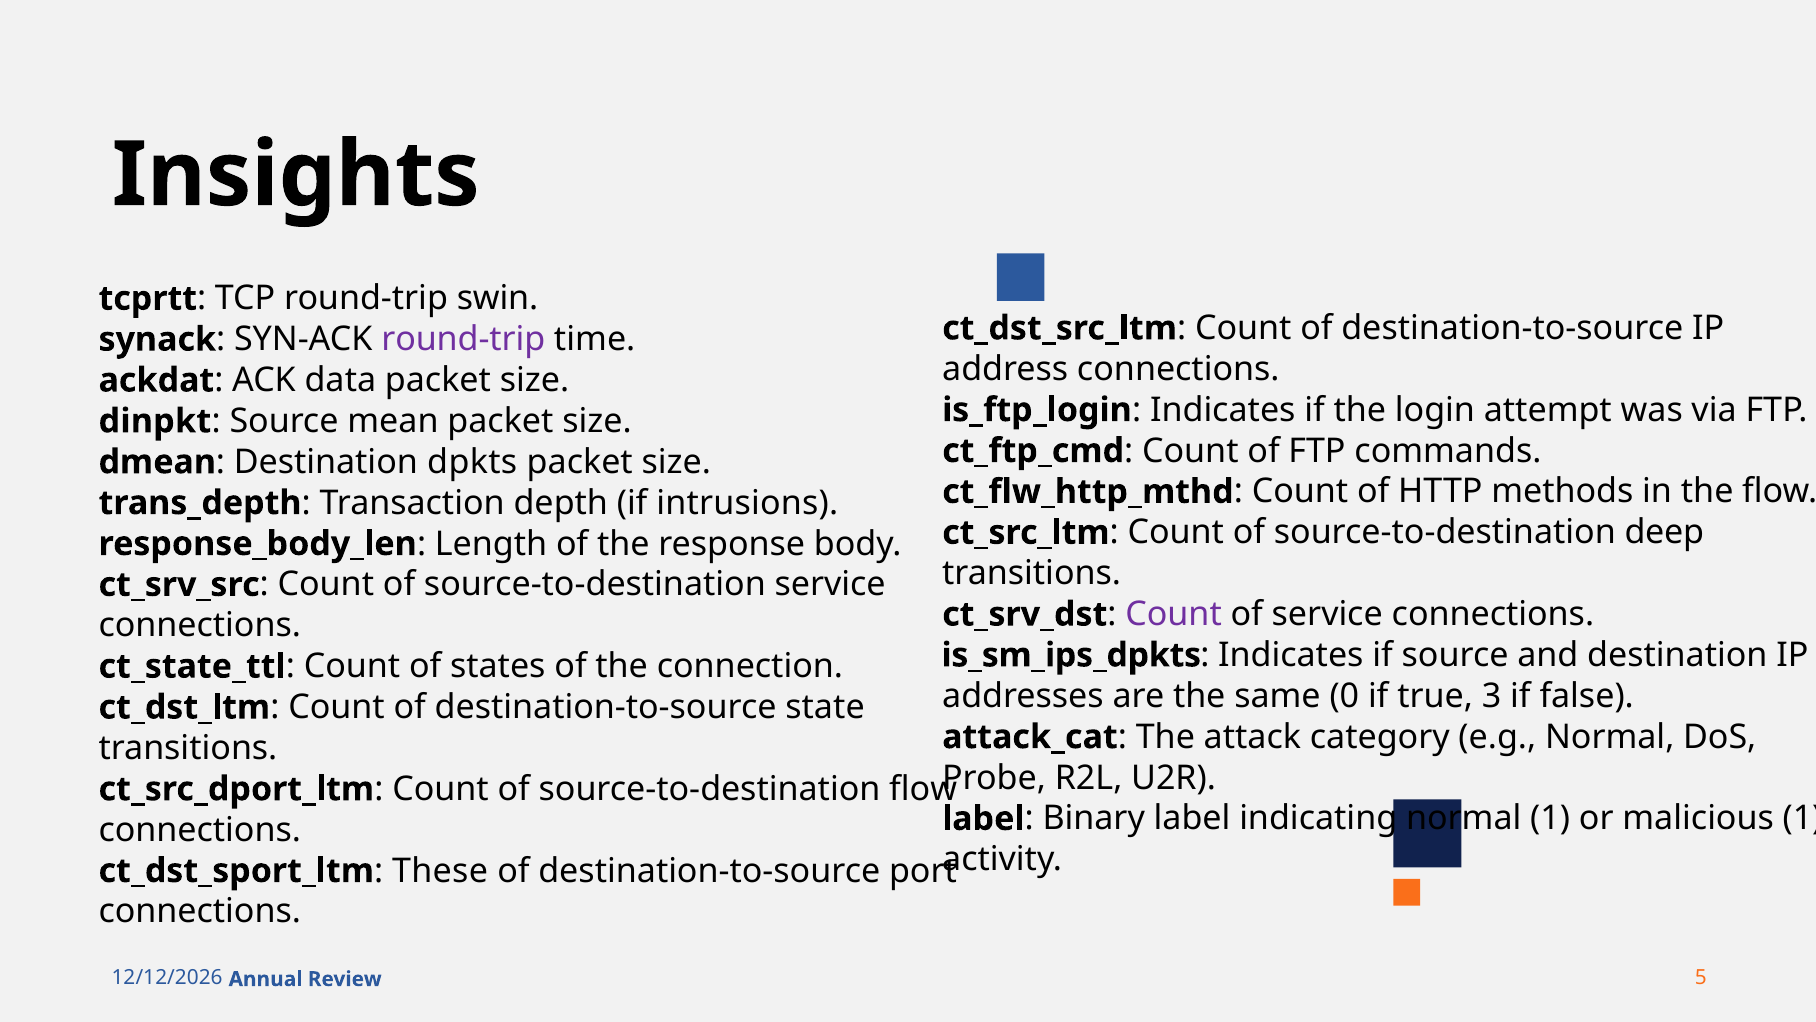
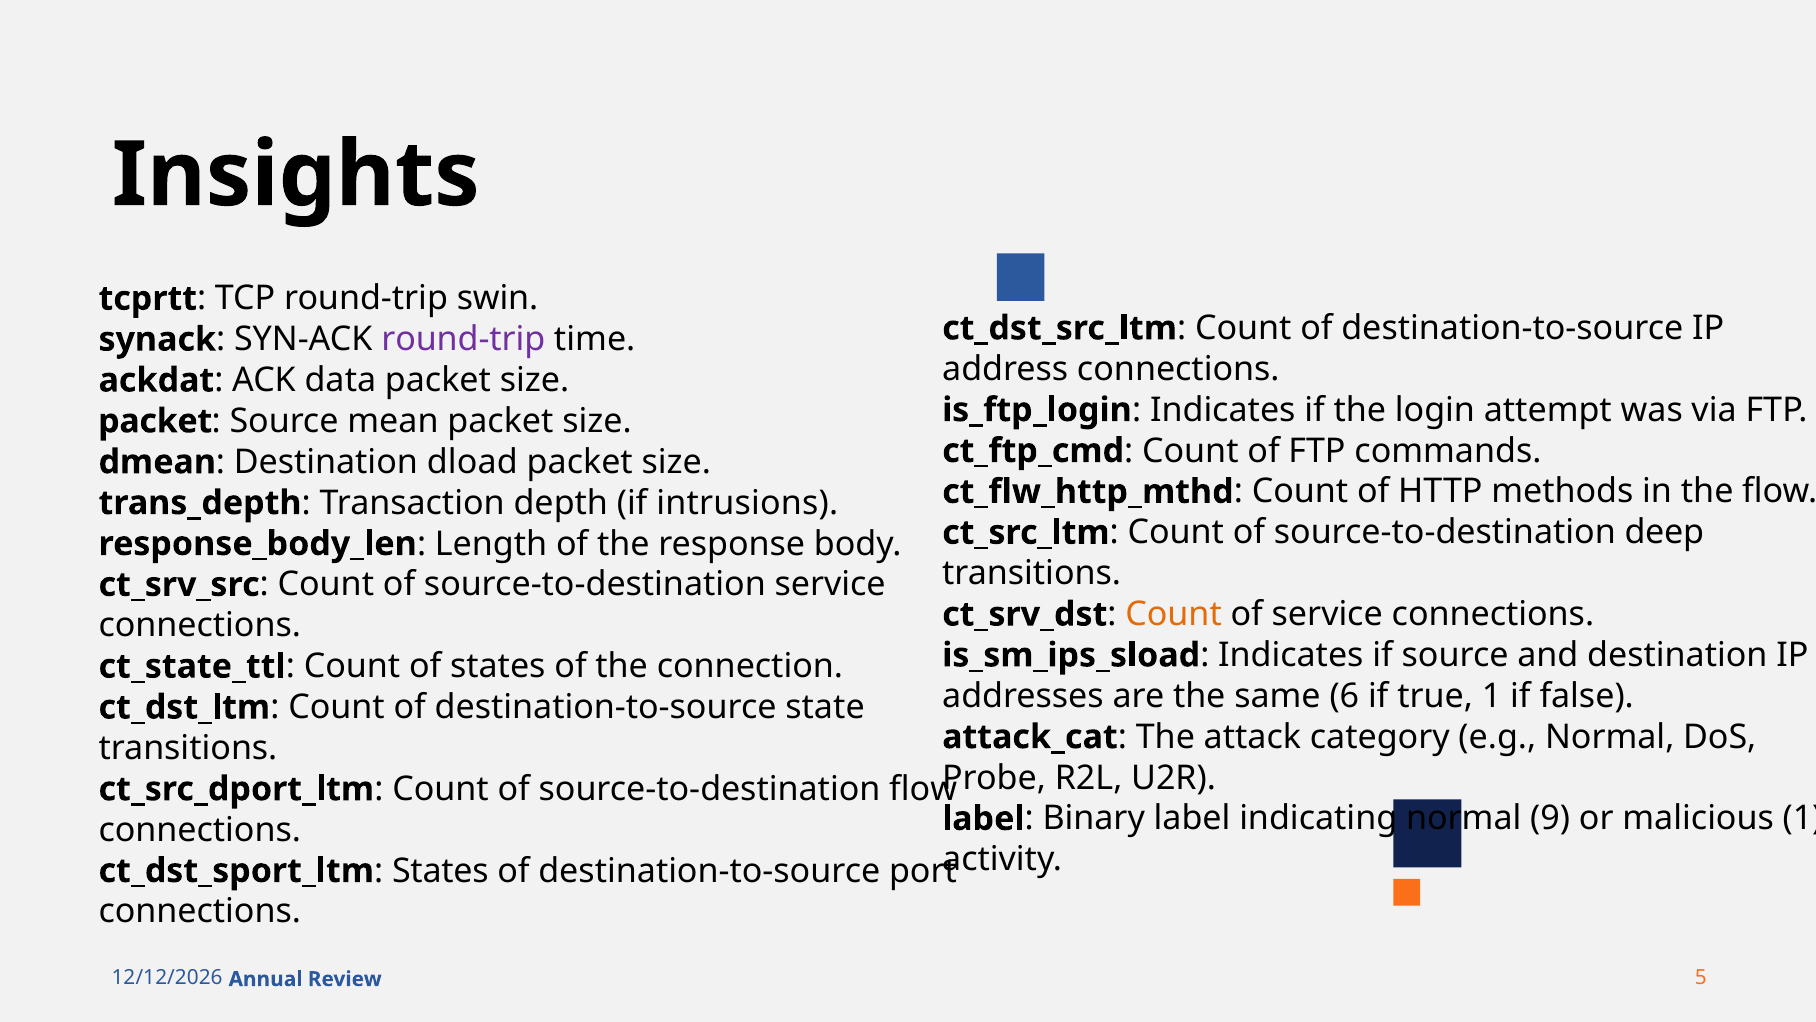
dinpkt: dinpkt -> packet (155, 421)
dpkts: dpkts -> dload (472, 462)
Count colour: purple -> orange (1174, 614)
is_sm_ips_dpkts: is_sm_ips_dpkts -> is_sm_ips_sload (1071, 655)
0: 0 -> 6 (1344, 696)
true 3: 3 -> 1 (1492, 696)
normal 1: 1 -> 9 (1550, 818)
These: These -> States (440, 870)
